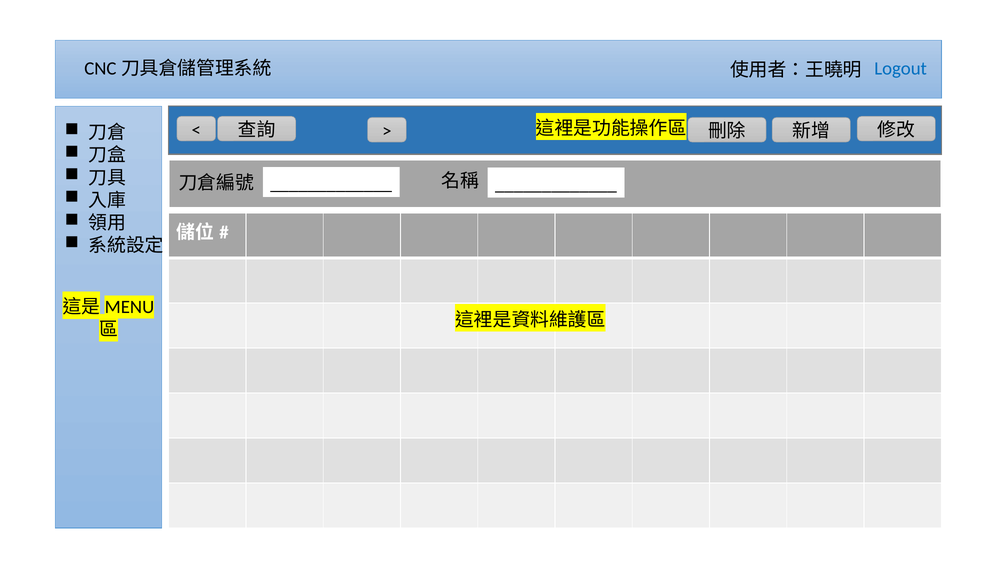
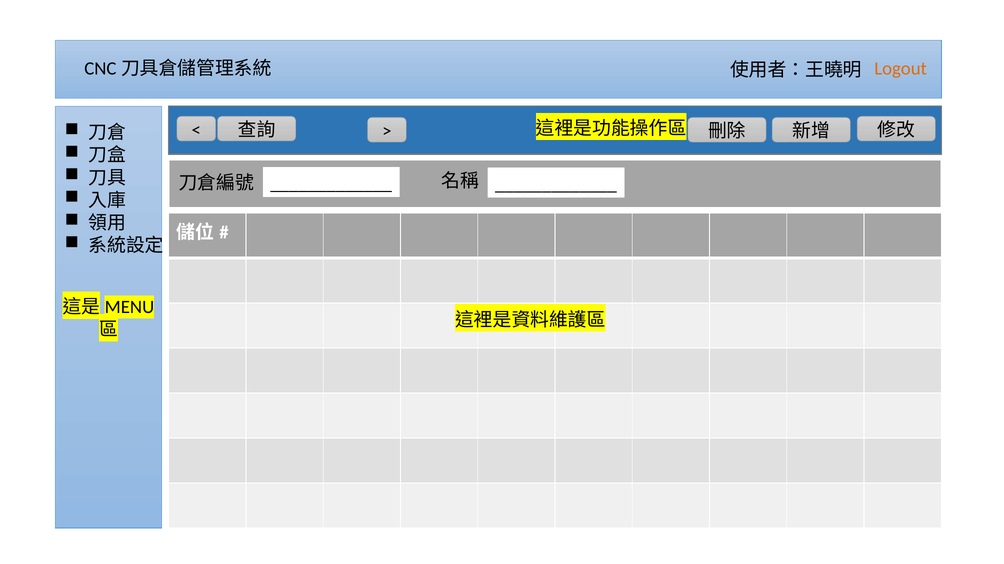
Logout colour: blue -> orange (901, 69)
